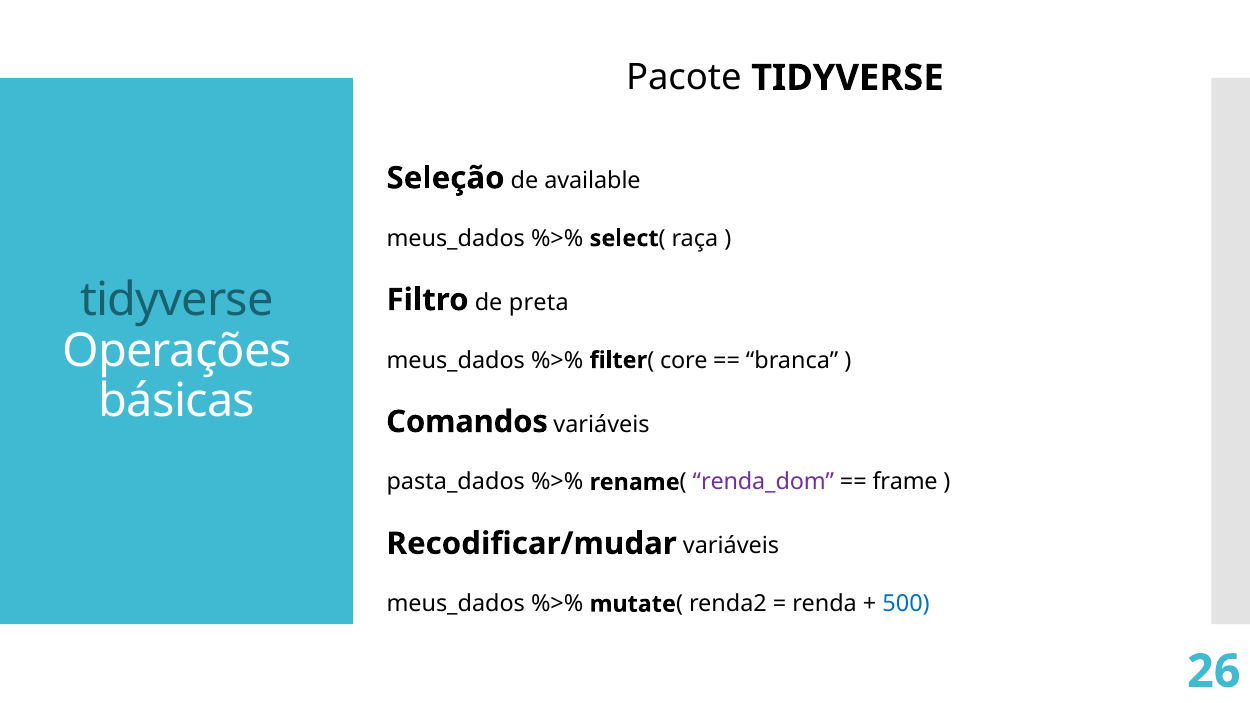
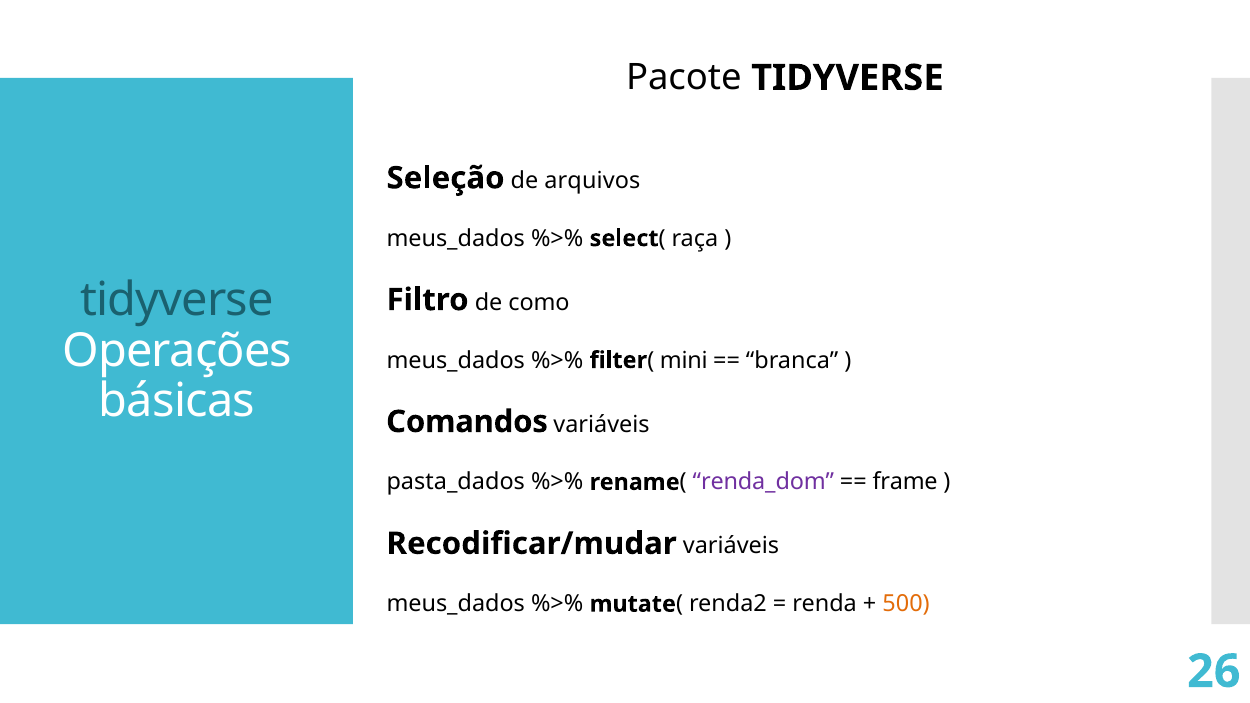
available: available -> arquivos (592, 181)
preta: preta -> como (539, 303)
core: core -> mini (684, 360)
500 colour: blue -> orange (906, 604)
